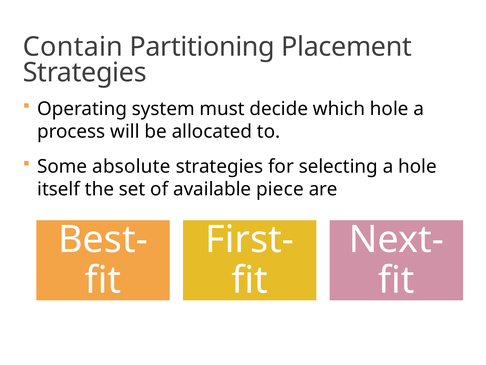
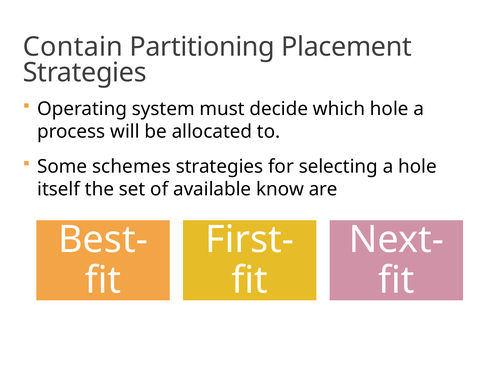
absolute: absolute -> schemes (131, 166)
piece: piece -> know (280, 189)
